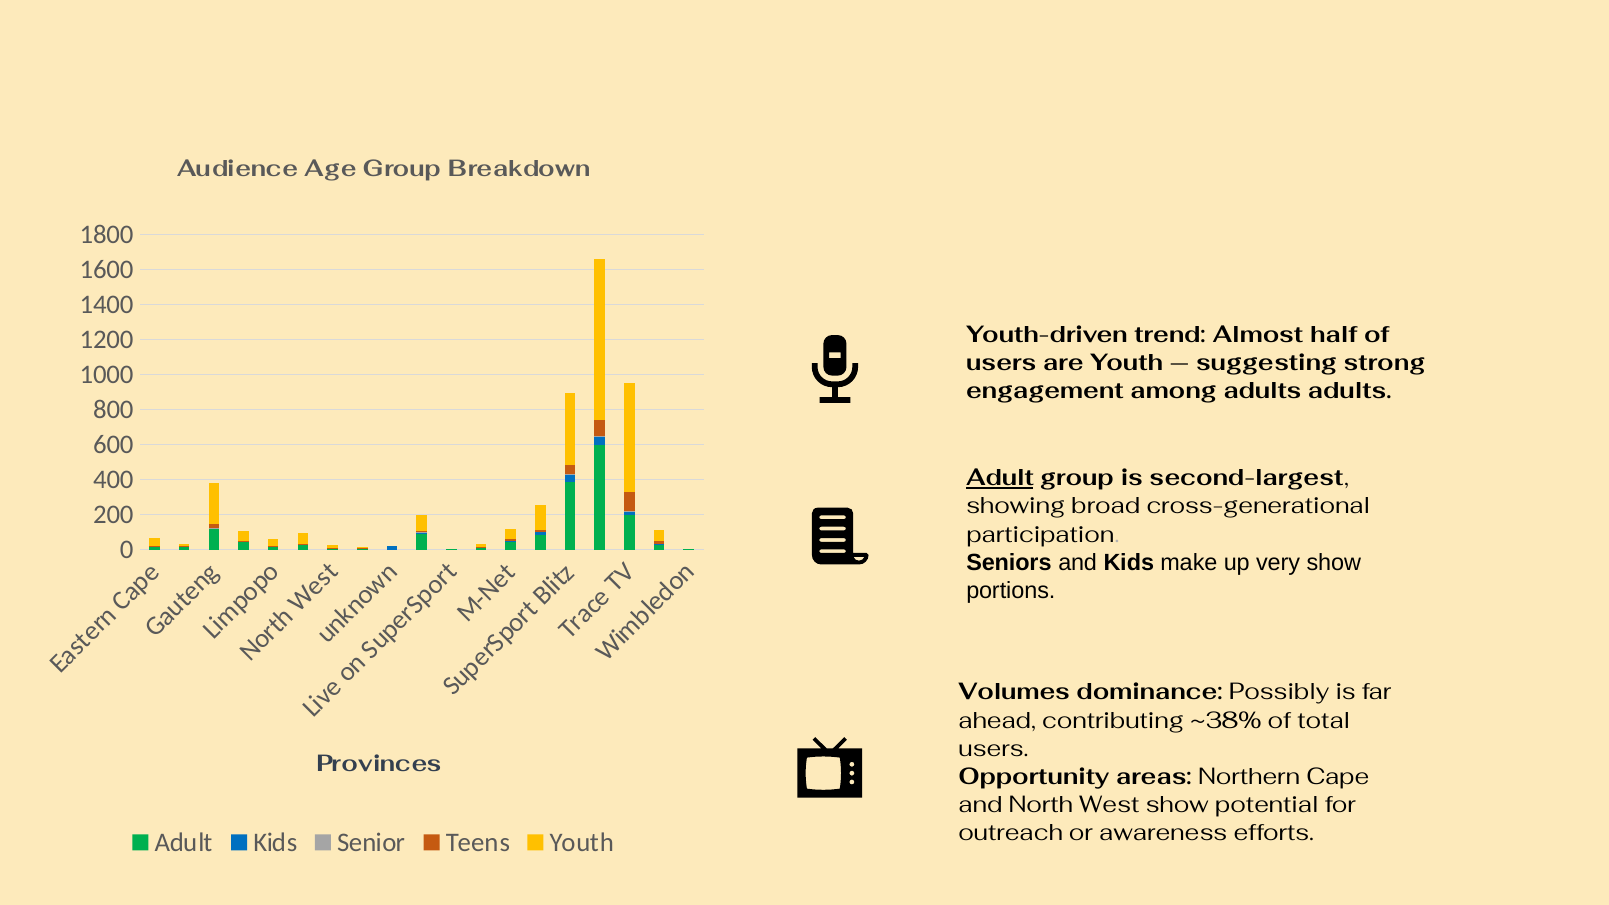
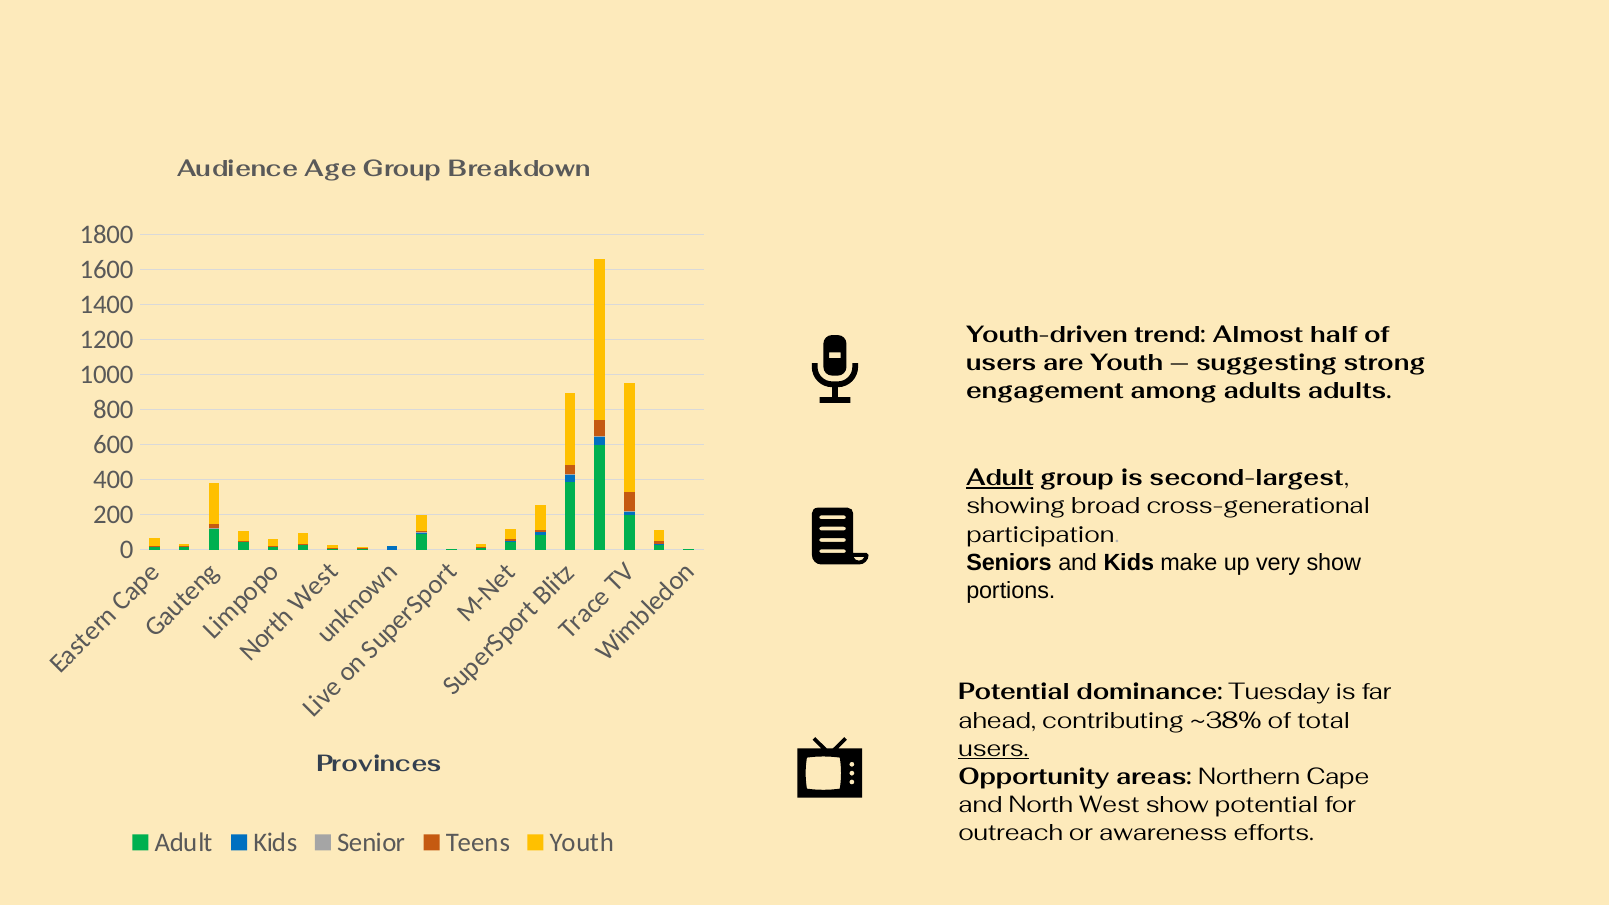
Volumes: Volumes -> Potential (1014, 692)
Possibly: Possibly -> Tuesday (1279, 692)
users underline: none -> present (993, 748)
